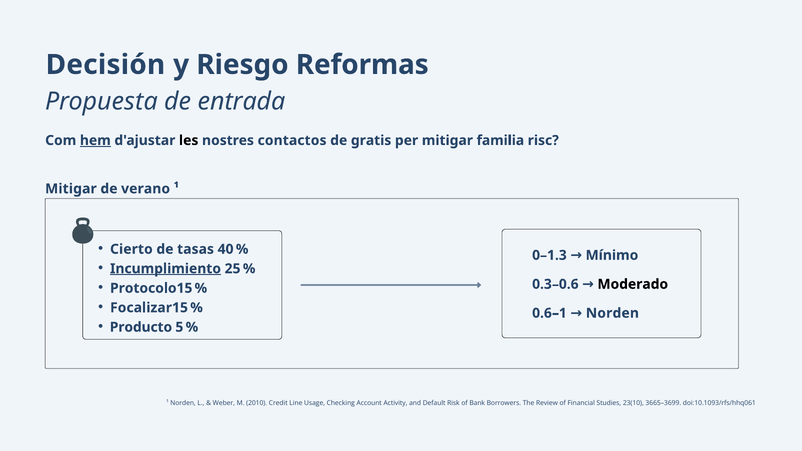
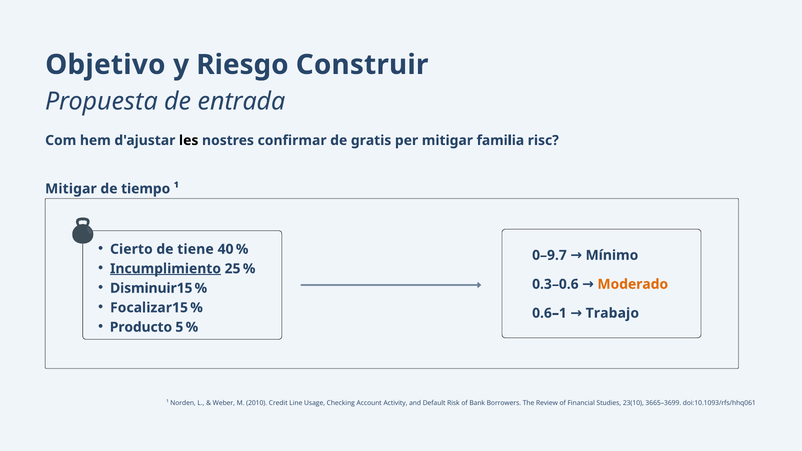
Decisión: Decisión -> Objetivo (105, 65)
Reformas: Reformas -> Construir (362, 65)
hem underline: present -> none (95, 140)
contactos: contactos -> confirmar (292, 140)
verano: verano -> tiempo (146, 189)
tasas: tasas -> tiene (195, 249)
0–1.3: 0–1.3 -> 0–9.7 (549, 255)
Protocolo15: Protocolo15 -> Disminuir15 (151, 288)
Moderado colour: black -> orange (633, 284)
0.6–1 Norden: Norden -> Trabajo (612, 313)
